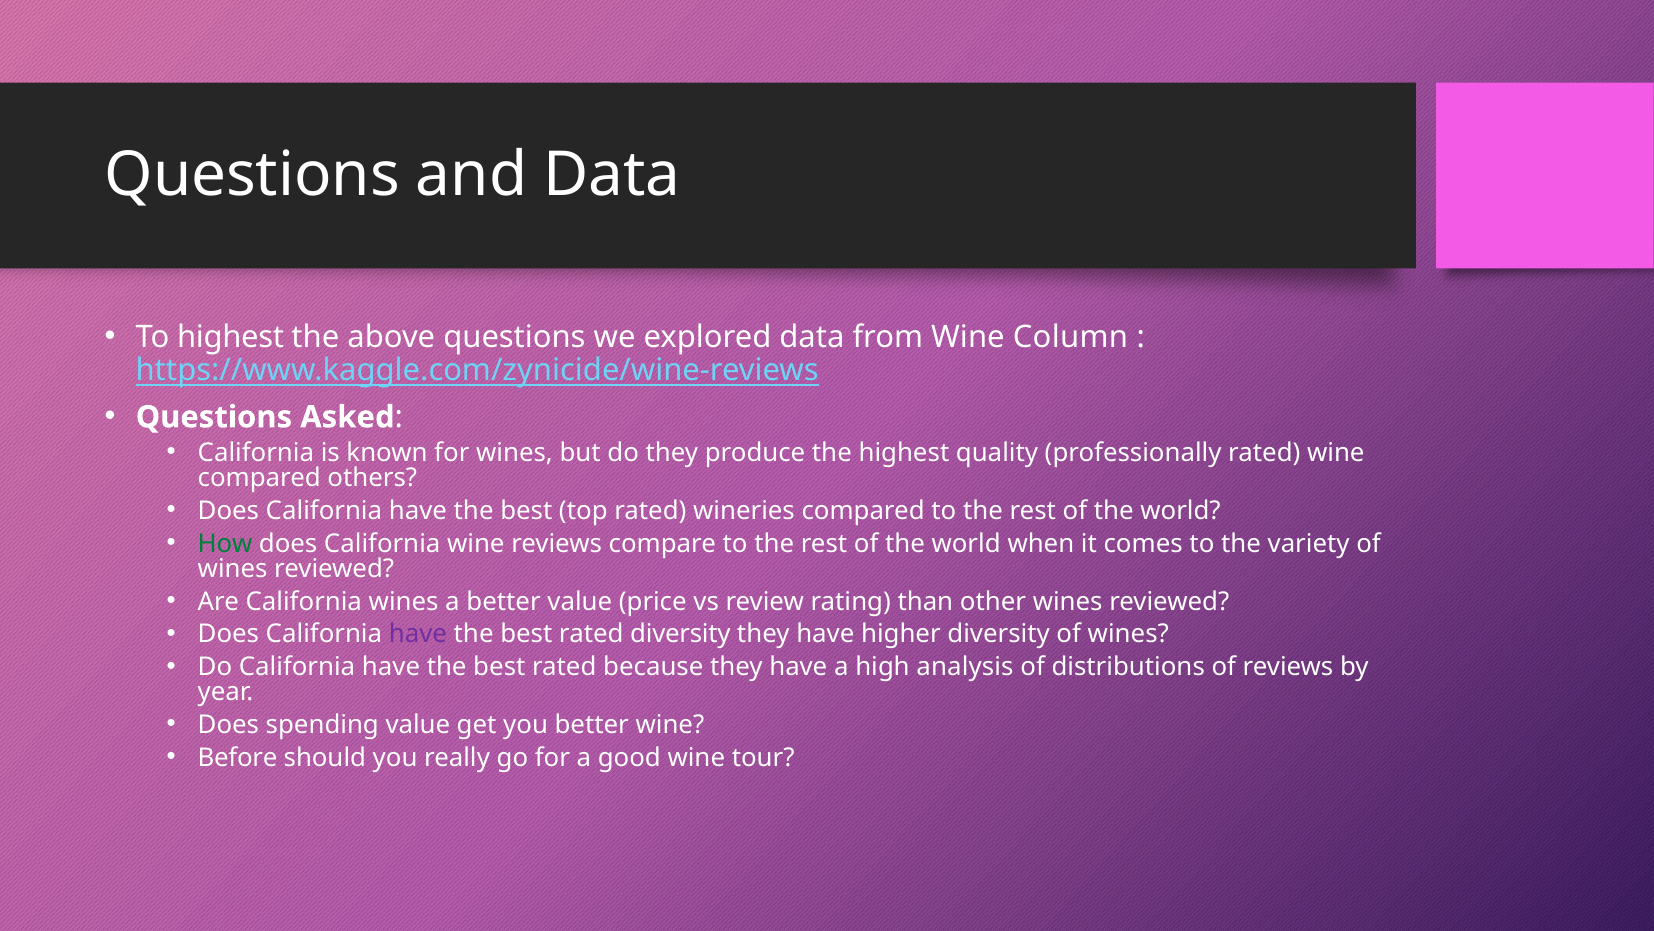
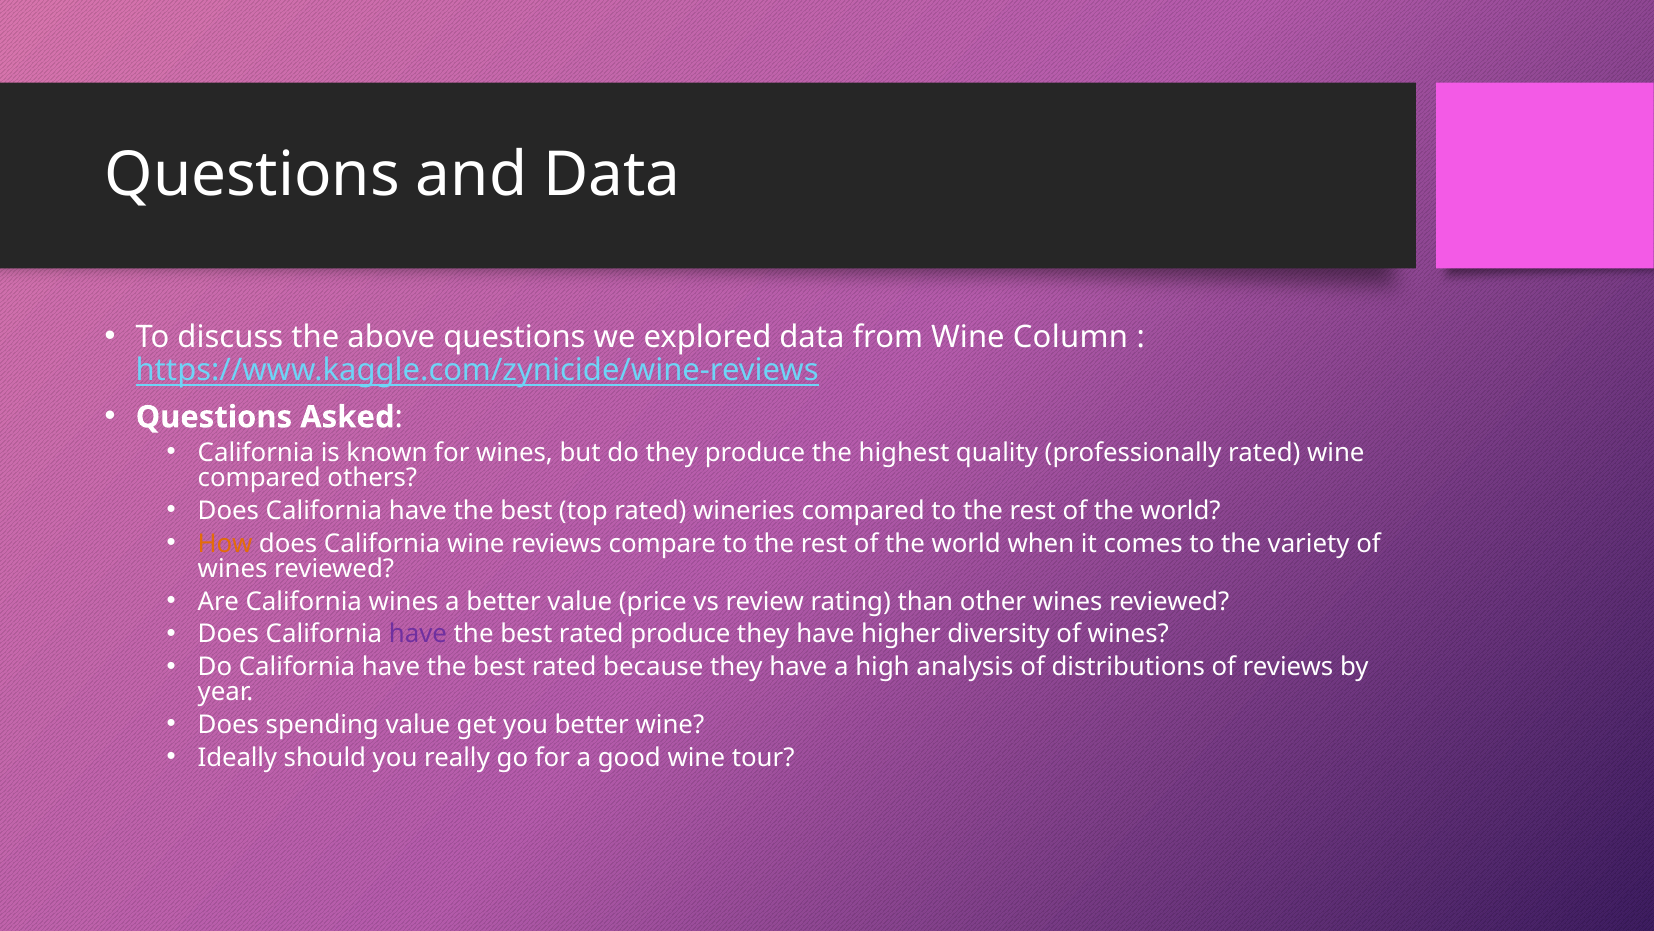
To highest: highest -> discuss (230, 337)
How colour: green -> orange (225, 543)
rated diversity: diversity -> produce (680, 634)
Before: Before -> Ideally (237, 757)
